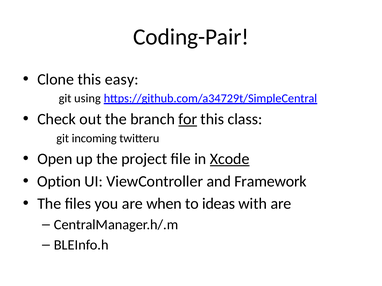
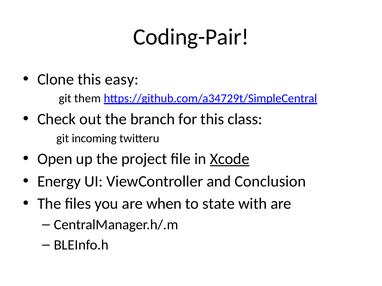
using: using -> them (87, 99)
for underline: present -> none (188, 119)
Option: Option -> Energy (59, 182)
Framework: Framework -> Conclusion (270, 182)
ideas: ideas -> state (219, 204)
